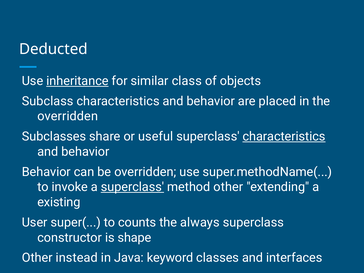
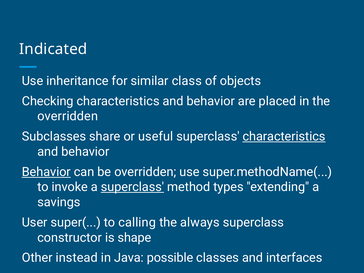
Deducted: Deducted -> Indicated (53, 49)
inheritance underline: present -> none (77, 81)
Subclass: Subclass -> Checking (48, 101)
Behavior underline: none -> present (46, 172)
method other: other -> types (228, 187)
existing: existing -> savings (59, 202)
counts: counts -> calling (137, 222)
keyword: keyword -> possible (170, 258)
